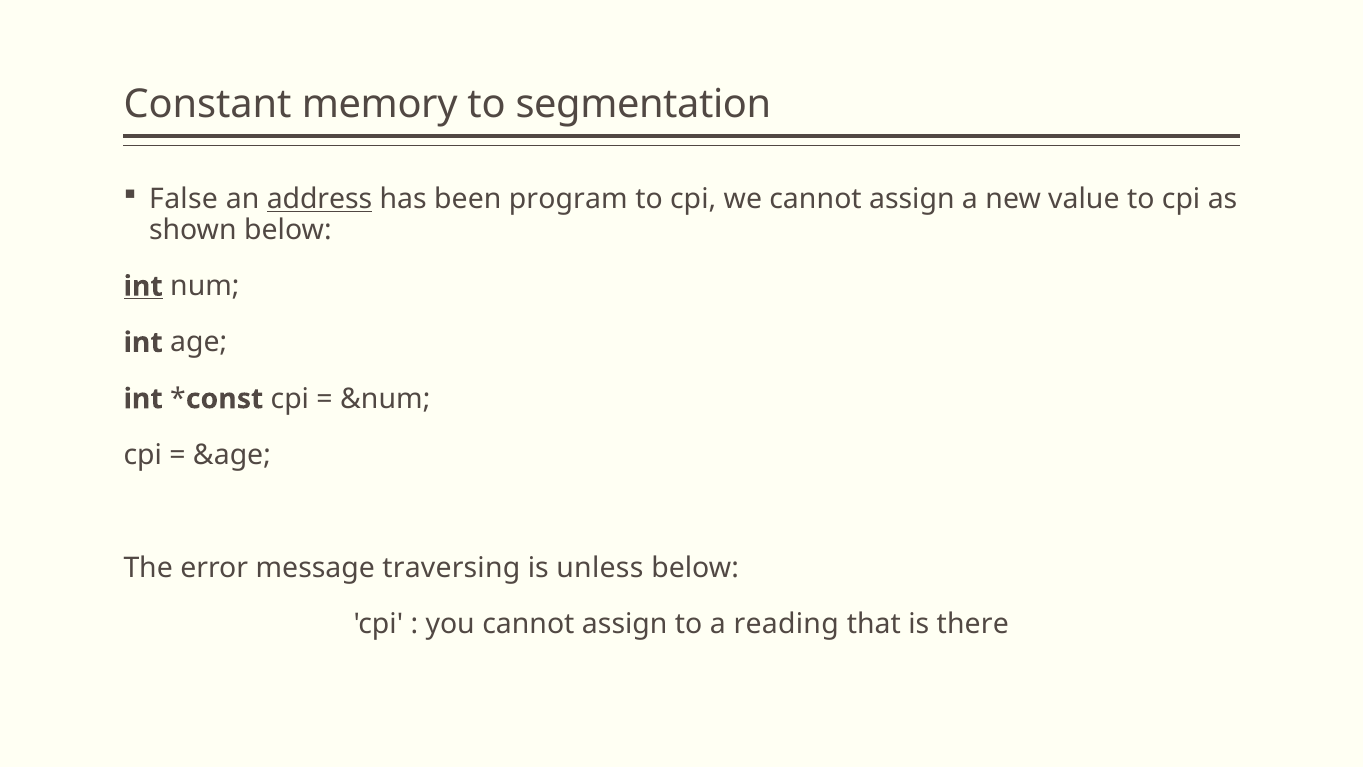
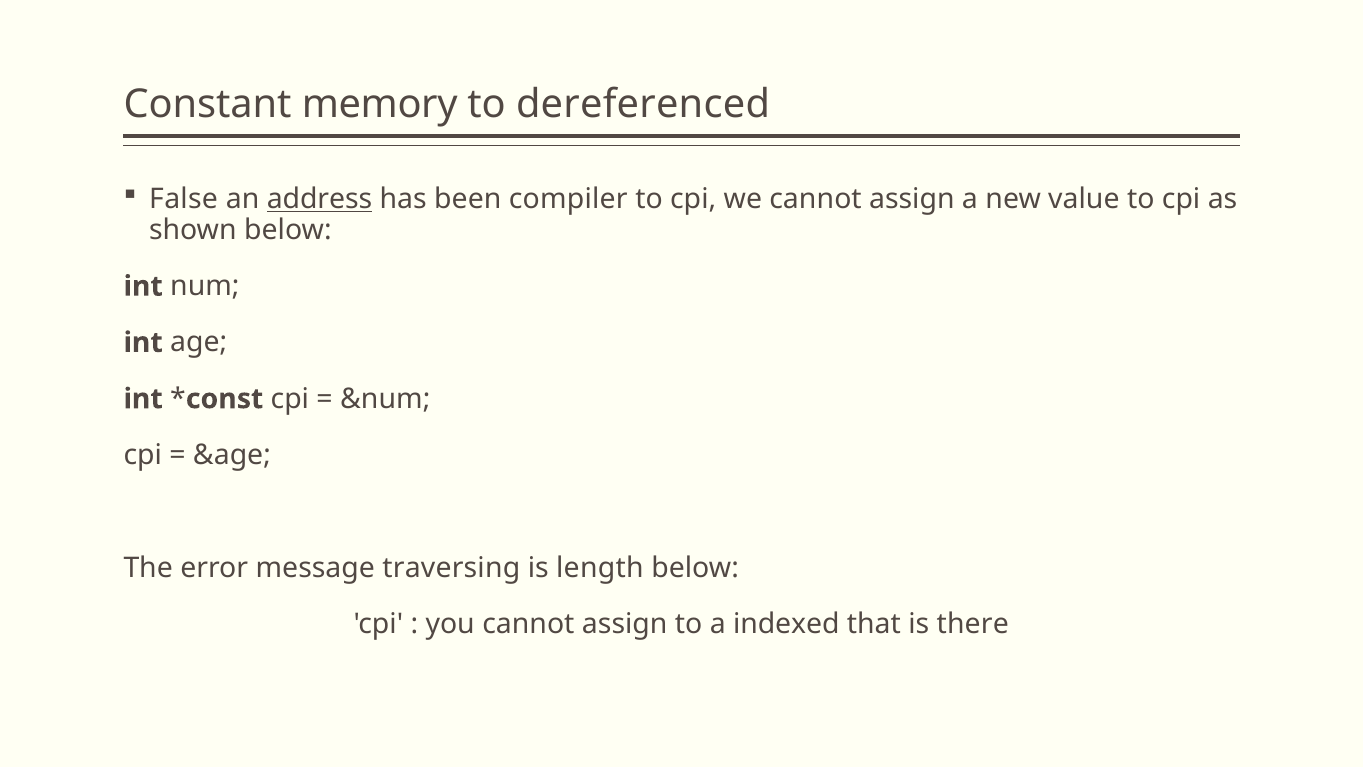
segmentation: segmentation -> dereferenced (643, 104)
program: program -> compiler (568, 199)
int underline: present -> none (143, 286)
unless: unless -> length (600, 568)
reading: reading -> indexed (786, 624)
